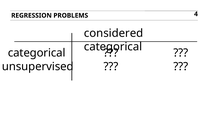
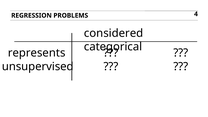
categorical: categorical -> represents (37, 53)
